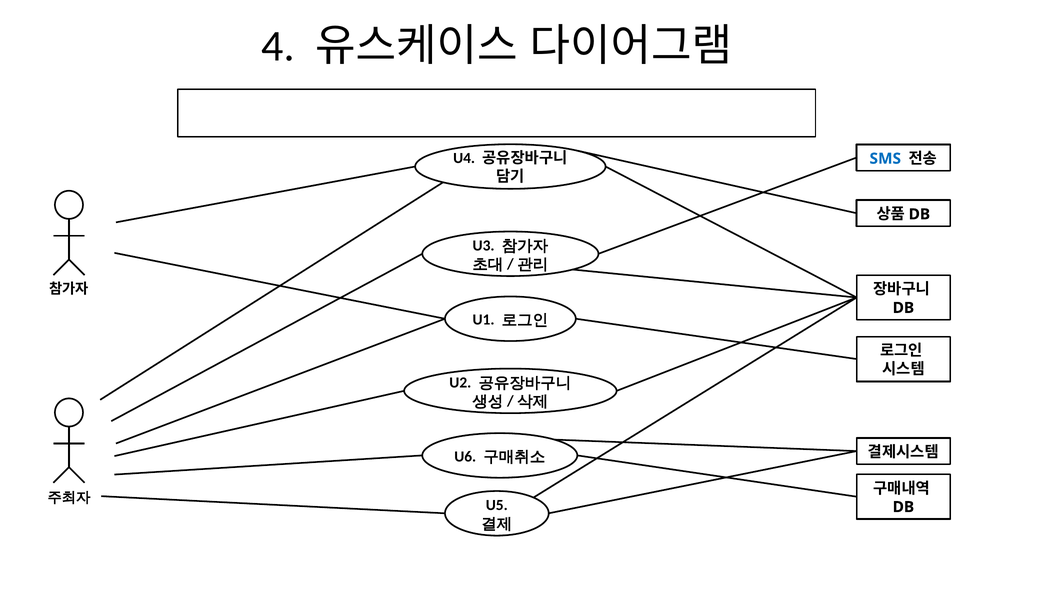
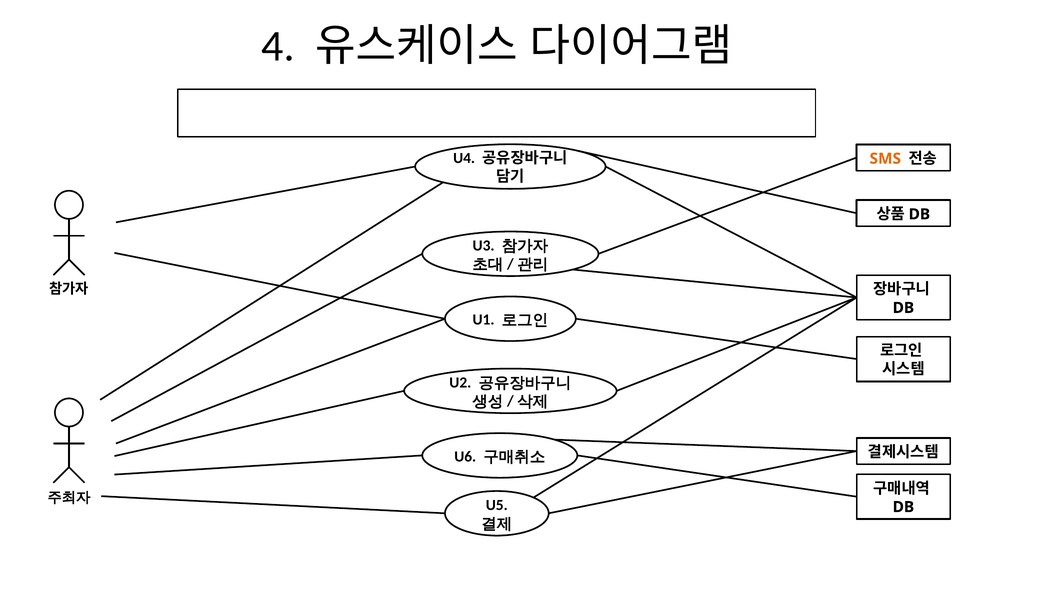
SMS colour: blue -> orange (885, 159)
